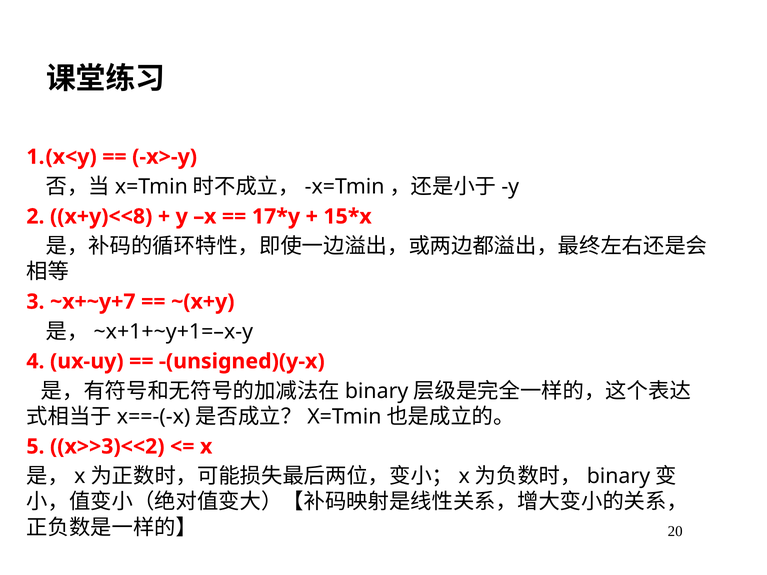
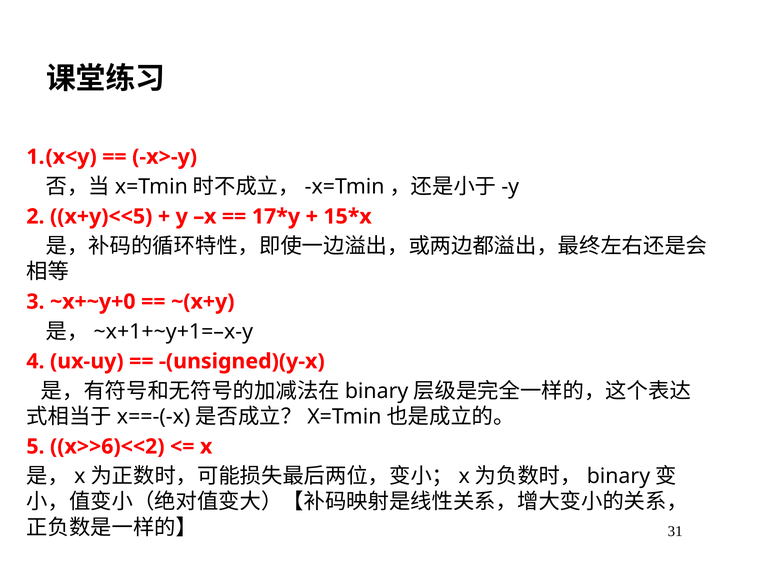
x+y)<<8: x+y)<<8 -> x+y)<<5 (101, 217)
~x+~y+7: ~x+~y+7 -> ~x+~y+0 (93, 302)
x>>3)<<2: x>>3)<<2 -> x>>6)<<2 (107, 447)
20: 20 -> 31 (675, 532)
